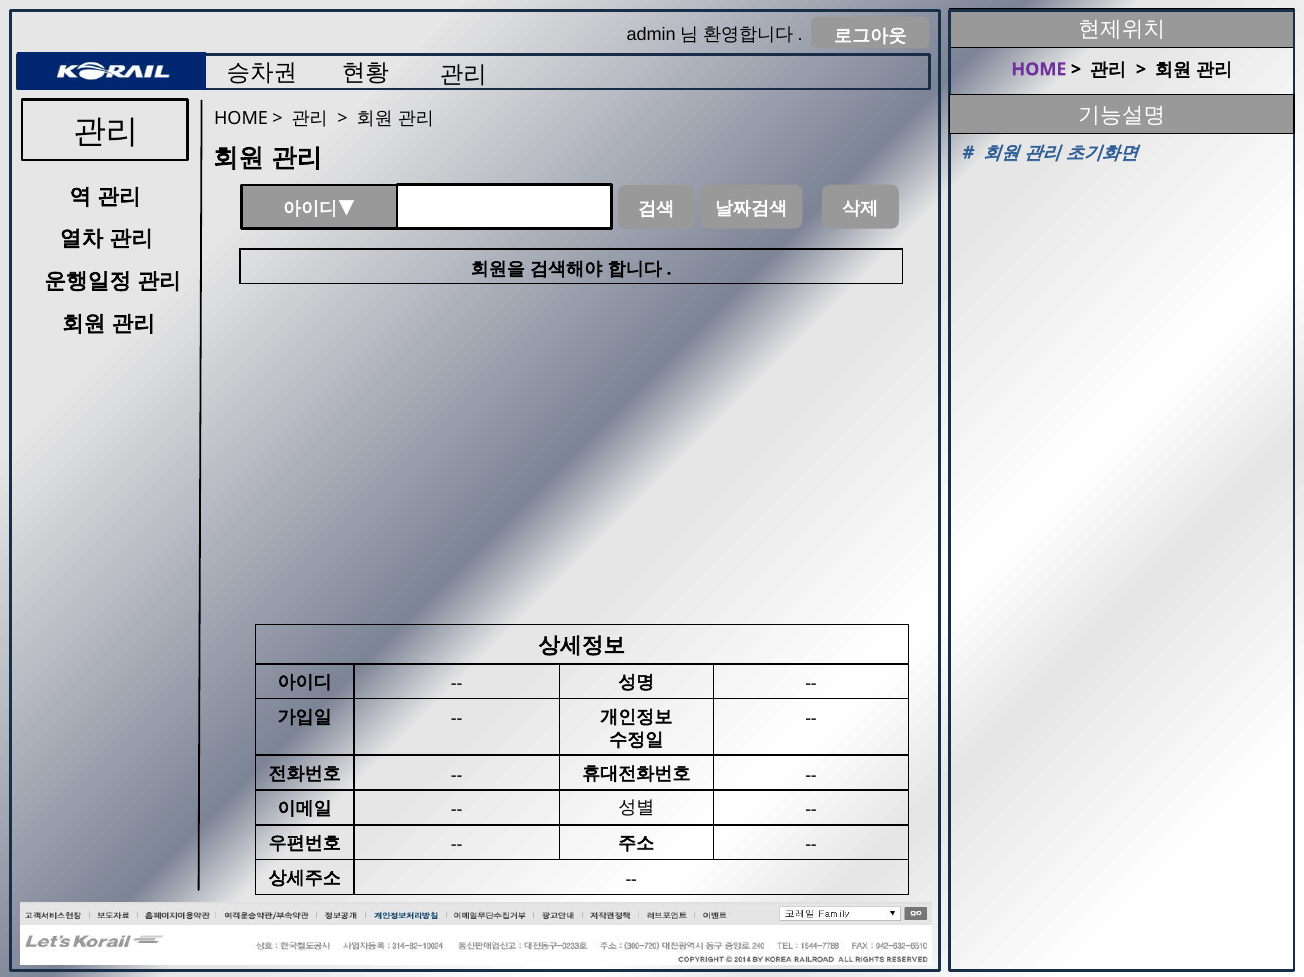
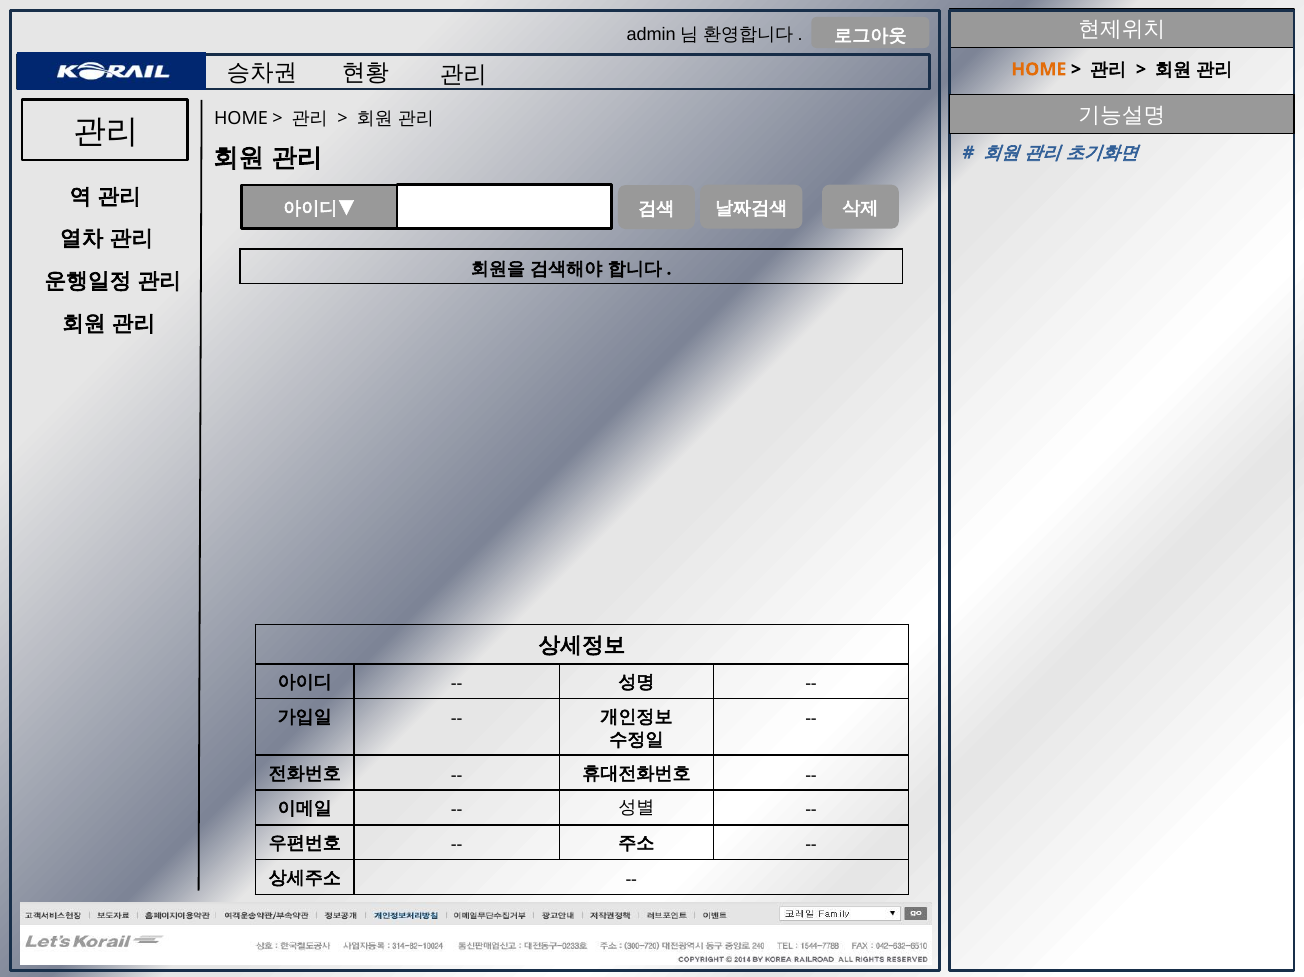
HOME colour: purple -> orange (1039, 69)
